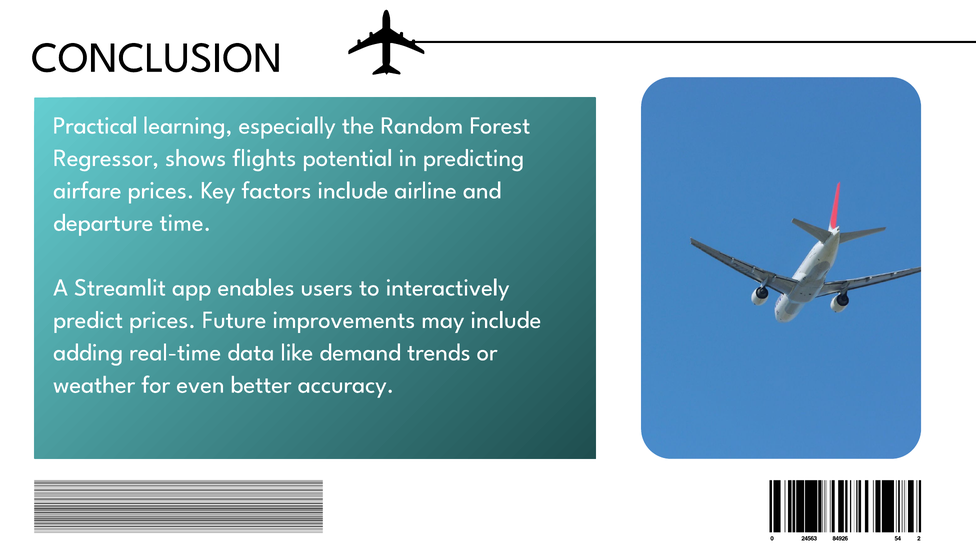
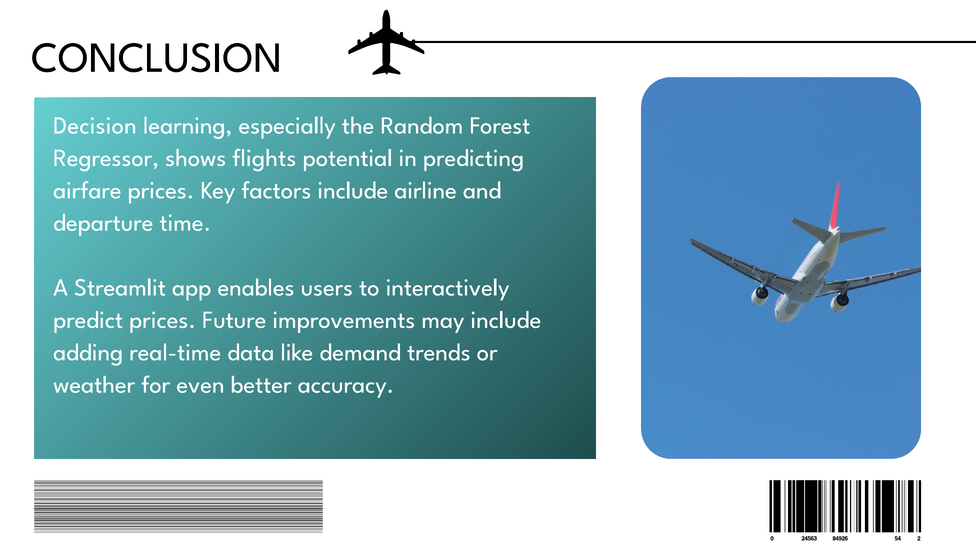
Practical: Practical -> Decision (95, 125)
